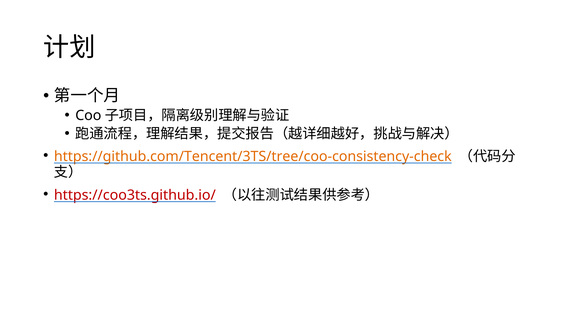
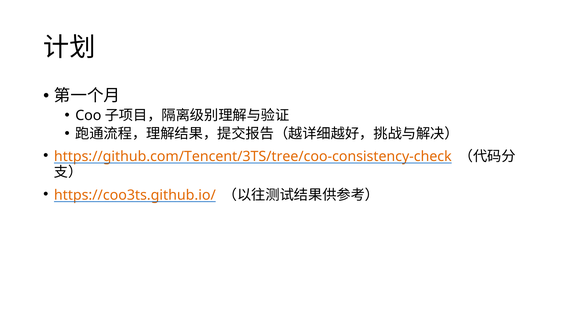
https://coo3ts.github.io/ colour: red -> orange (135, 195)
